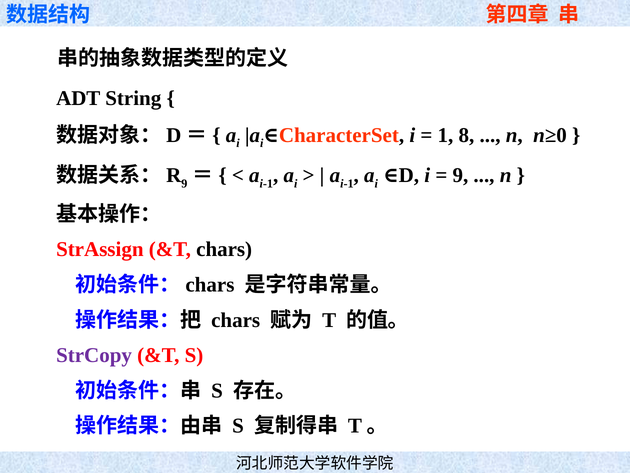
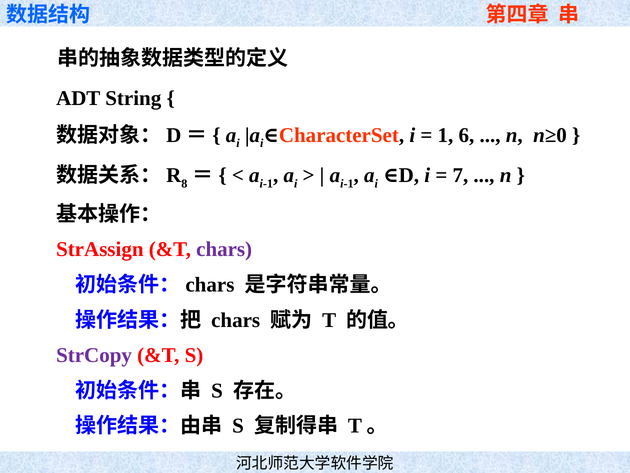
8: 8 -> 6 (466, 135)
9: 9 -> 8 (184, 183)
9: 9 -> 7 (460, 175)
chars colour: black -> purple (224, 249)
